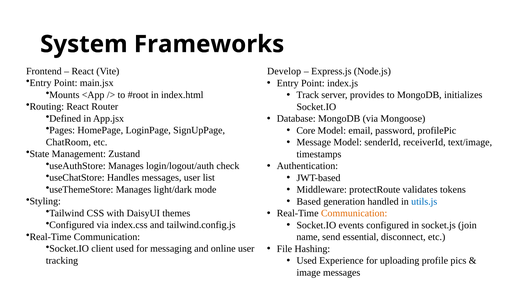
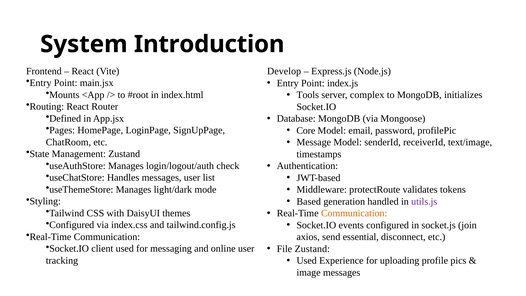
Frameworks: Frameworks -> Introduction (209, 44)
Track: Track -> Tools (308, 95)
provides: provides -> complex (367, 95)
utils.js colour: blue -> purple (424, 201)
name: name -> axios (308, 237)
File Hashing: Hashing -> Zustand (312, 249)
